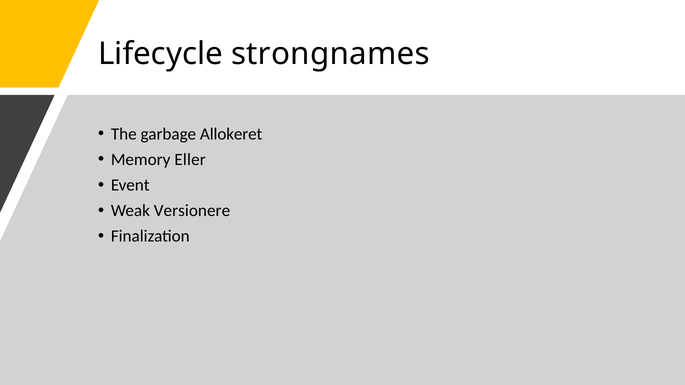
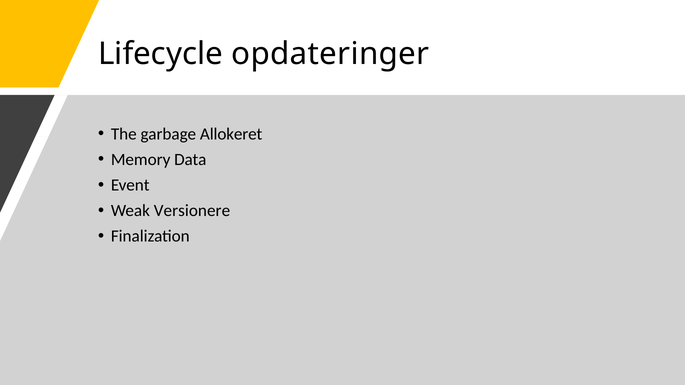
strongnames: strongnames -> opdateringer (330, 54)
Eller: Eller -> Data (190, 160)
